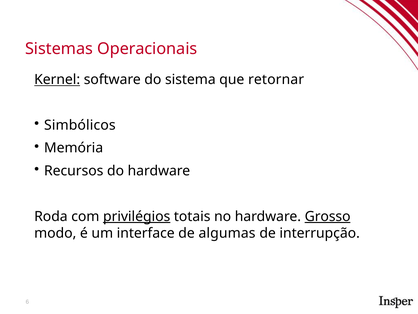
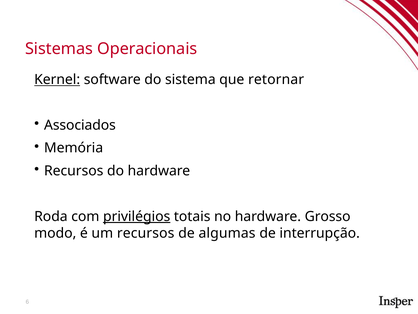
Simbólicos: Simbólicos -> Associados (80, 125)
Grosso underline: present -> none (328, 216)
um interface: interface -> recursos (146, 233)
